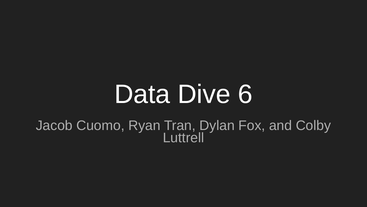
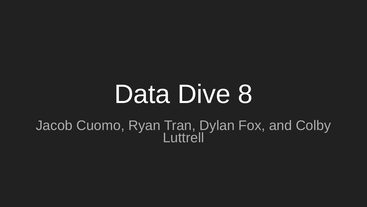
6: 6 -> 8 (245, 94)
